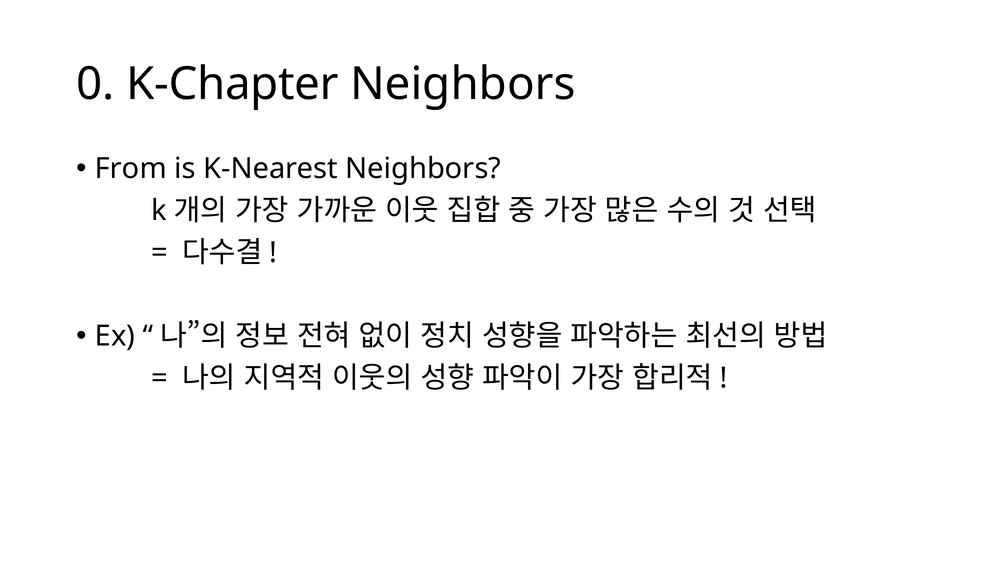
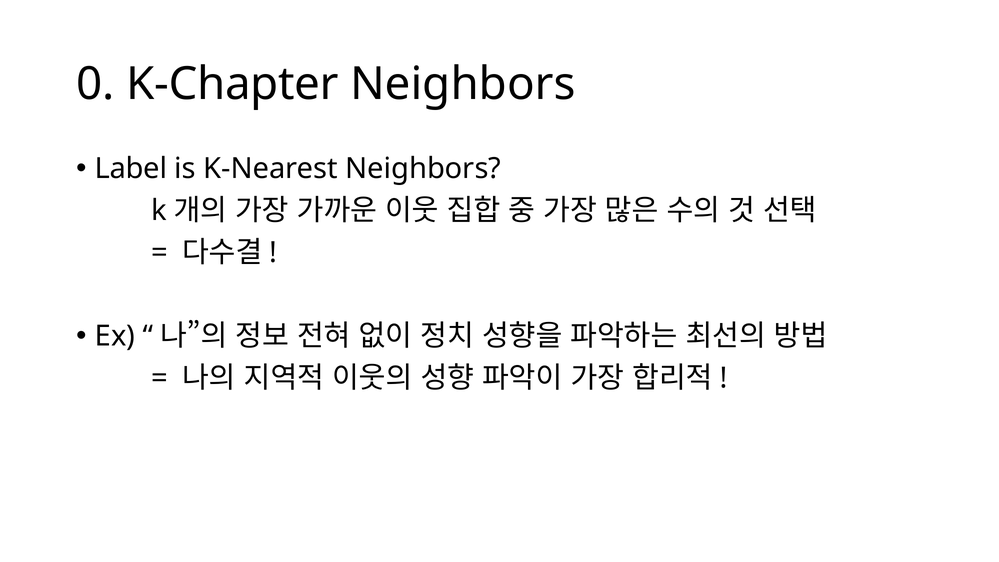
From: From -> Label (131, 169)
